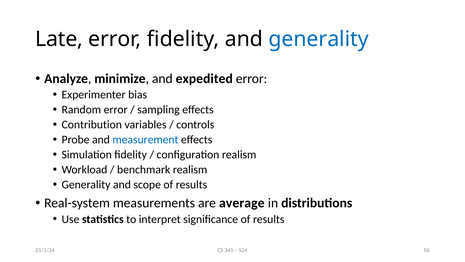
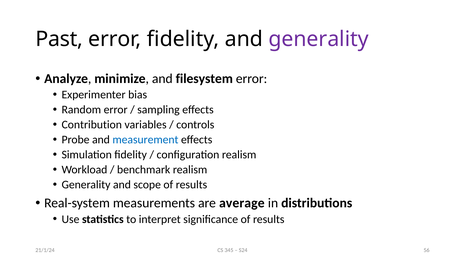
Late: Late -> Past (59, 39)
generality colour: blue -> purple (319, 39)
expedited: expedited -> filesystem (204, 79)
